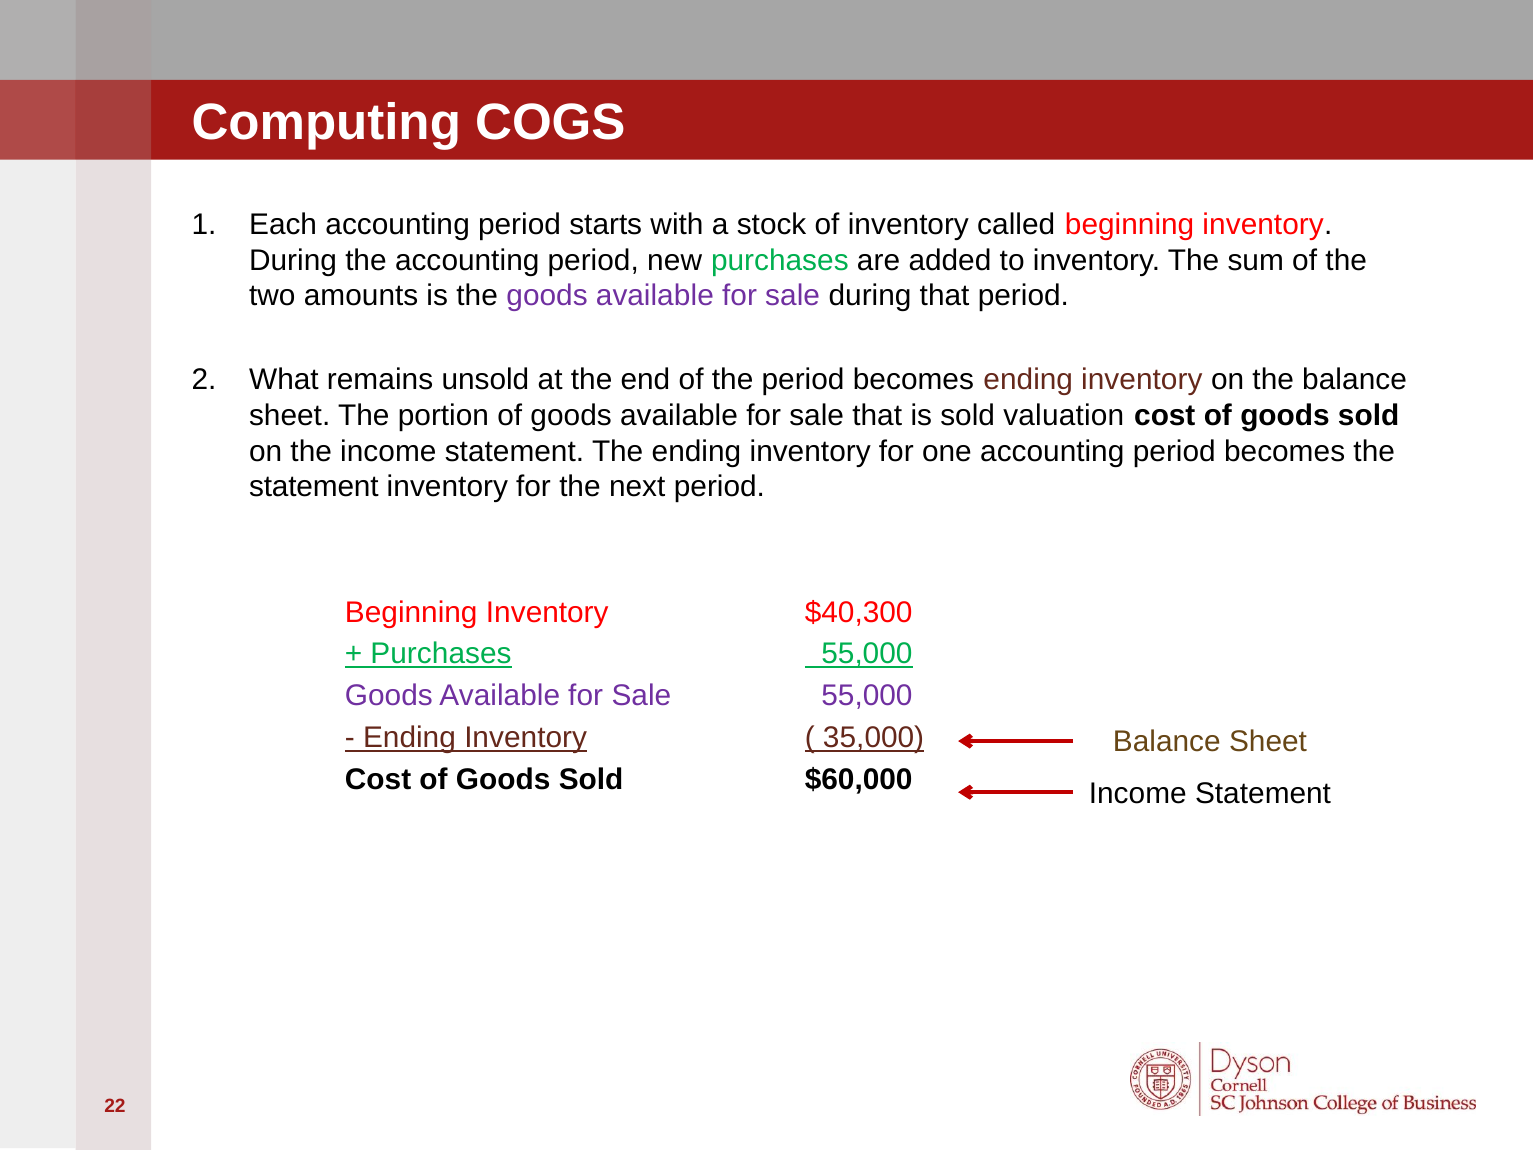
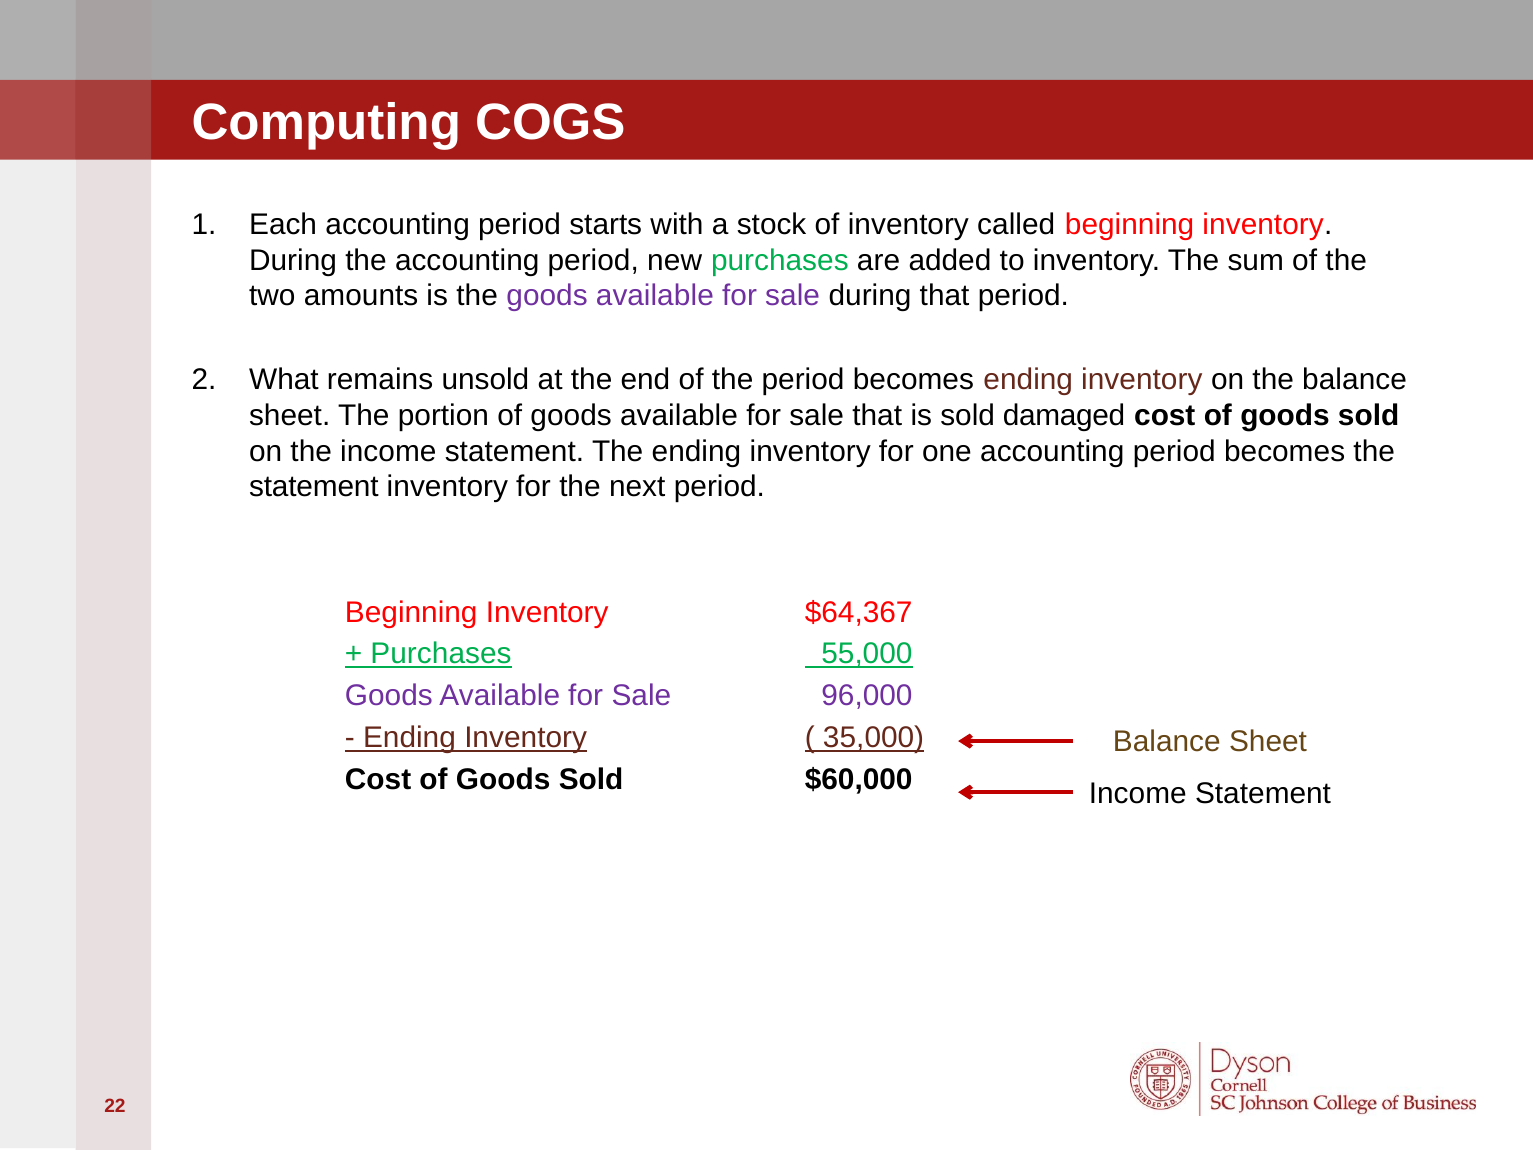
valuation: valuation -> damaged (1064, 415)
$40,300: $40,300 -> $64,367 (859, 612)
Sale 55,000: 55,000 -> 96,000 (867, 696)
